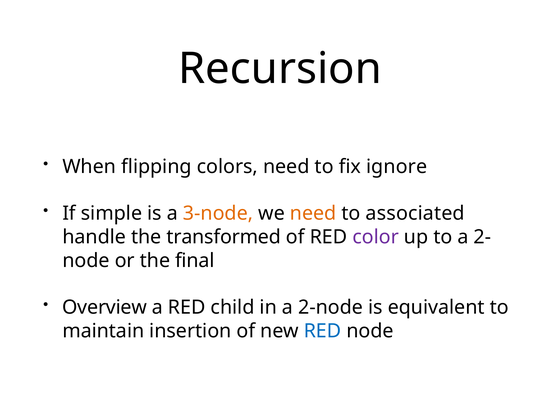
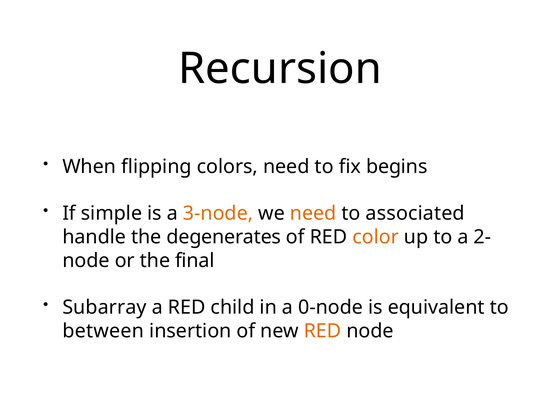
ignore: ignore -> begins (397, 167)
transformed: transformed -> degenerates (224, 237)
color colour: purple -> orange (376, 237)
Overview: Overview -> Subarray (104, 307)
2-node: 2-node -> 0-node (331, 307)
maintain: maintain -> between (103, 331)
RED colour: blue -> orange (323, 331)
